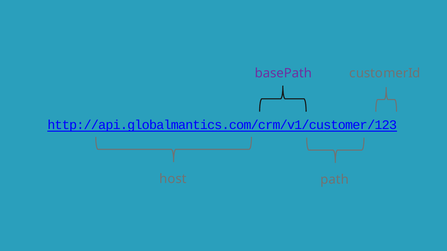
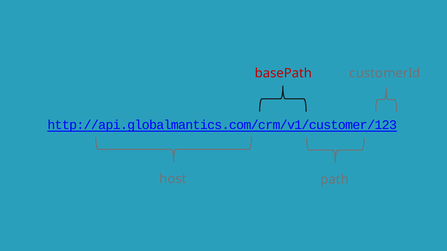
basePath colour: purple -> red (283, 73)
